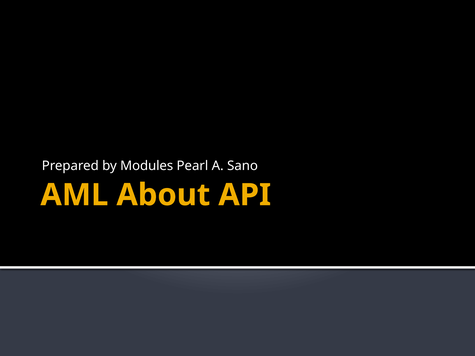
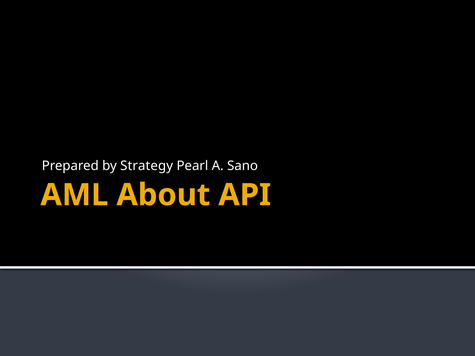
Modules: Modules -> Strategy (147, 166)
